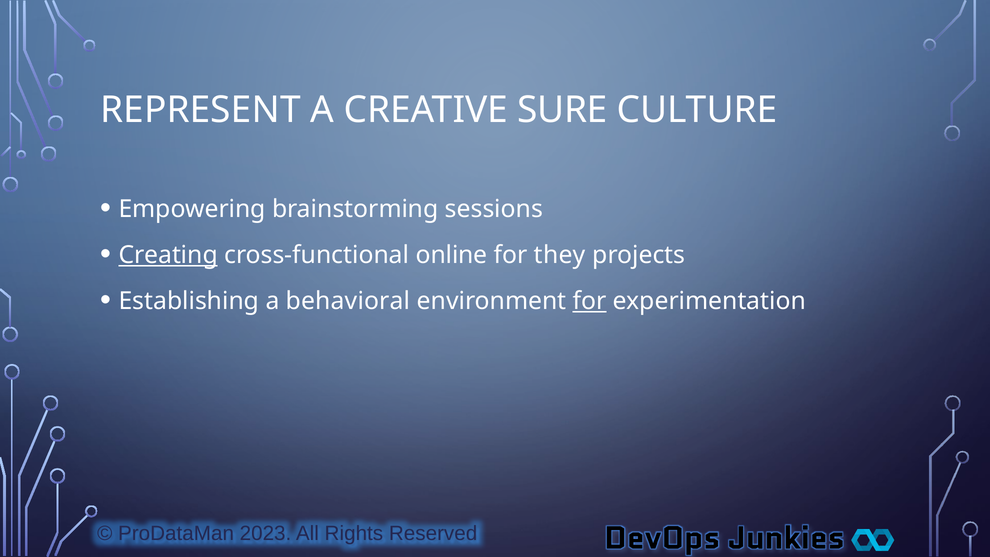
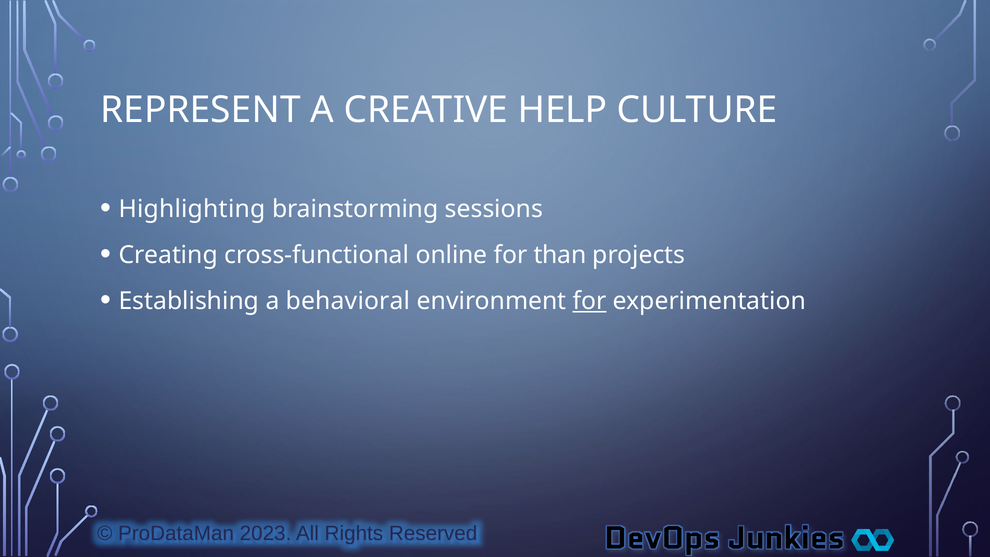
SURE: SURE -> HELP (562, 110)
Empowering: Empowering -> Highlighting (192, 209)
Creating underline: present -> none (168, 255)
they: they -> than (560, 255)
